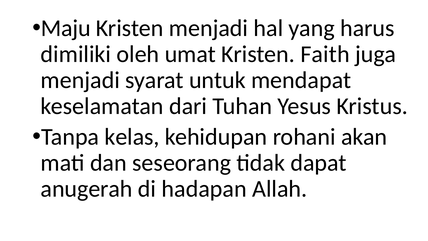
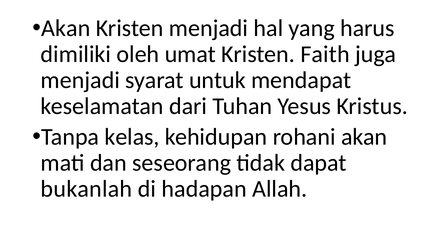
Maju: Maju -> Akan (66, 28)
anugerah: anugerah -> bukanlah (86, 189)
